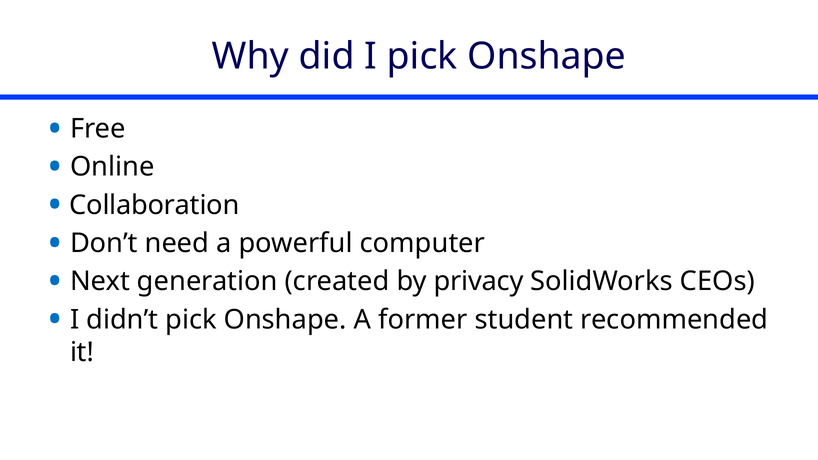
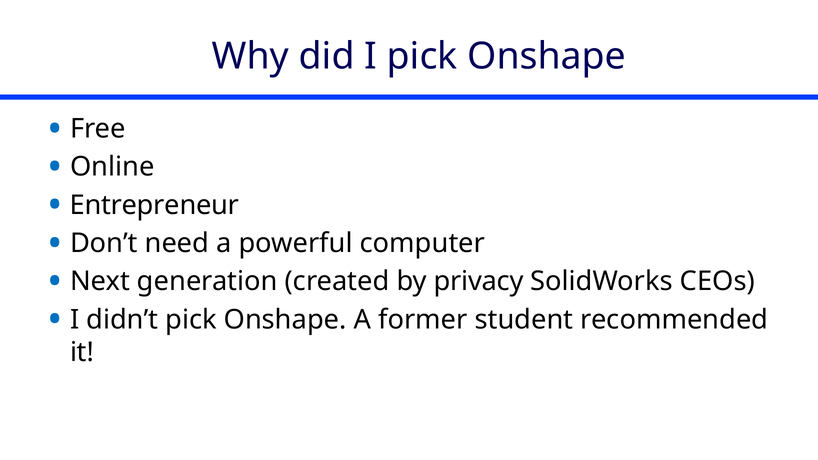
Collaboration: Collaboration -> Entrepreneur (154, 205)
